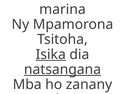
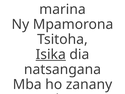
natsangana underline: present -> none (62, 69)
